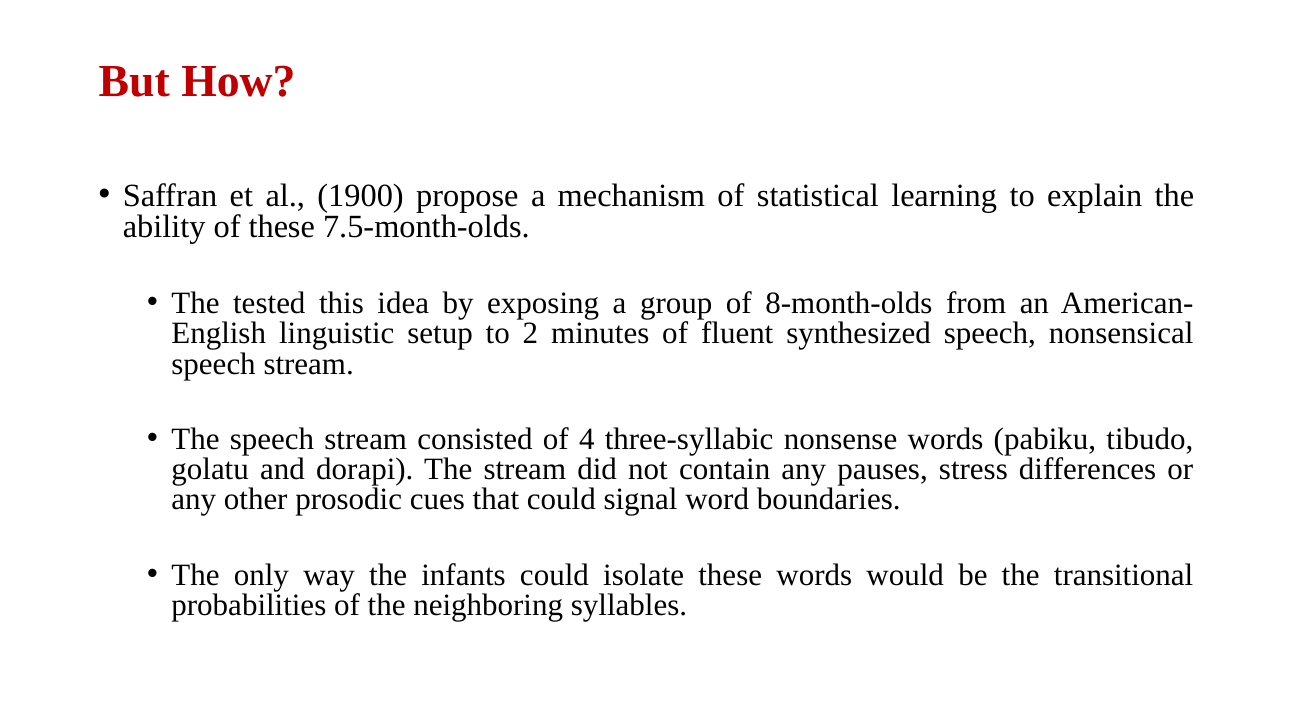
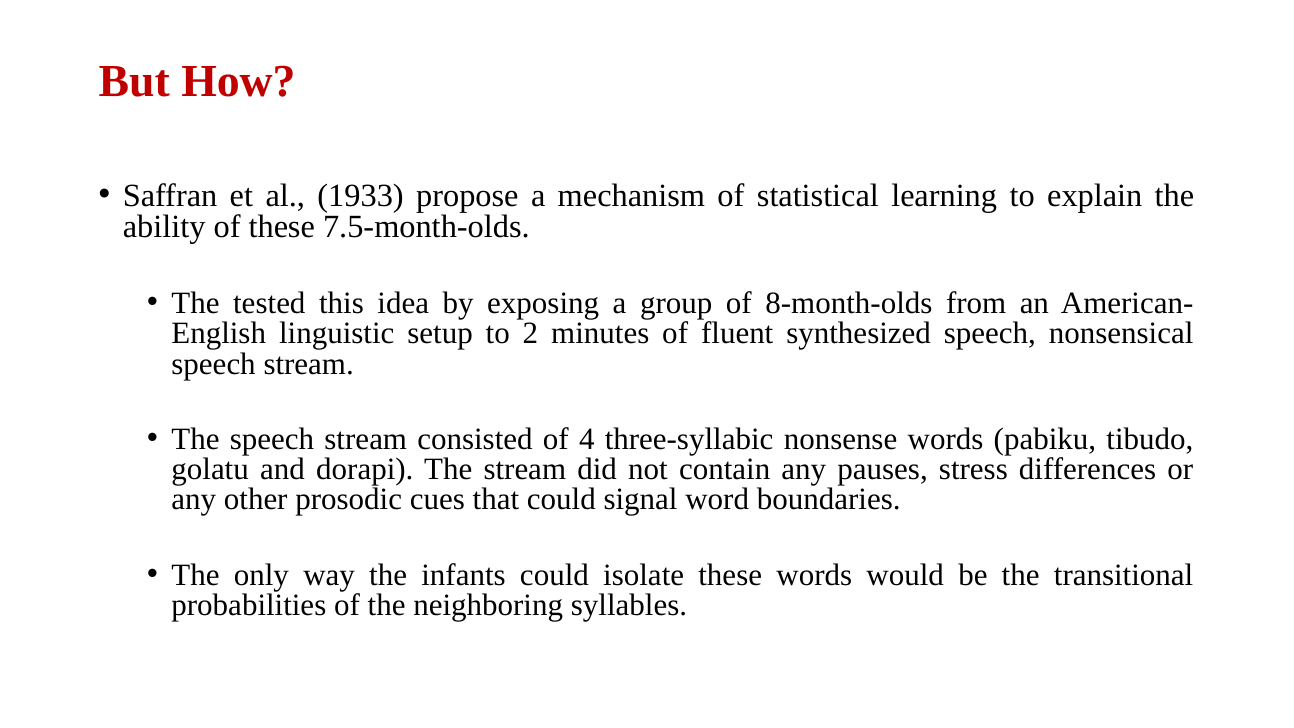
1900: 1900 -> 1933 (361, 196)
